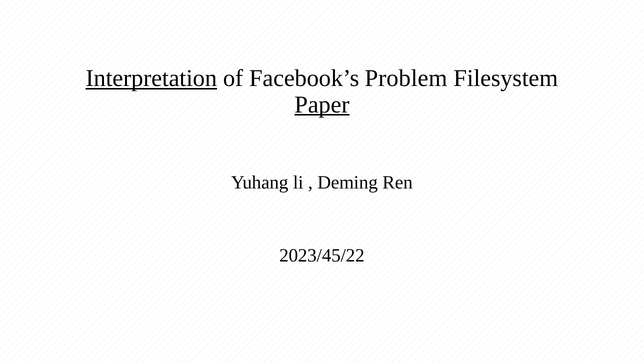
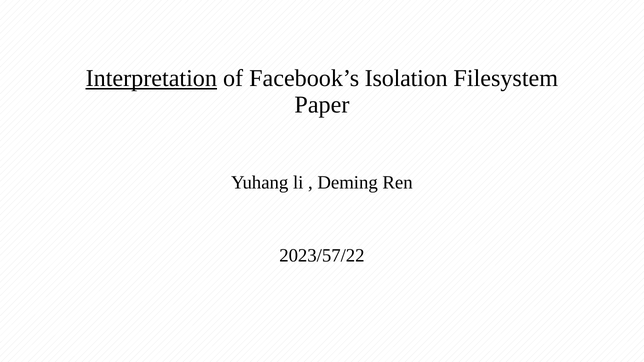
Problem: Problem -> Isolation (406, 79)
Paper underline: present -> none (322, 105)
2023/45/22: 2023/45/22 -> 2023/57/22 (322, 256)
